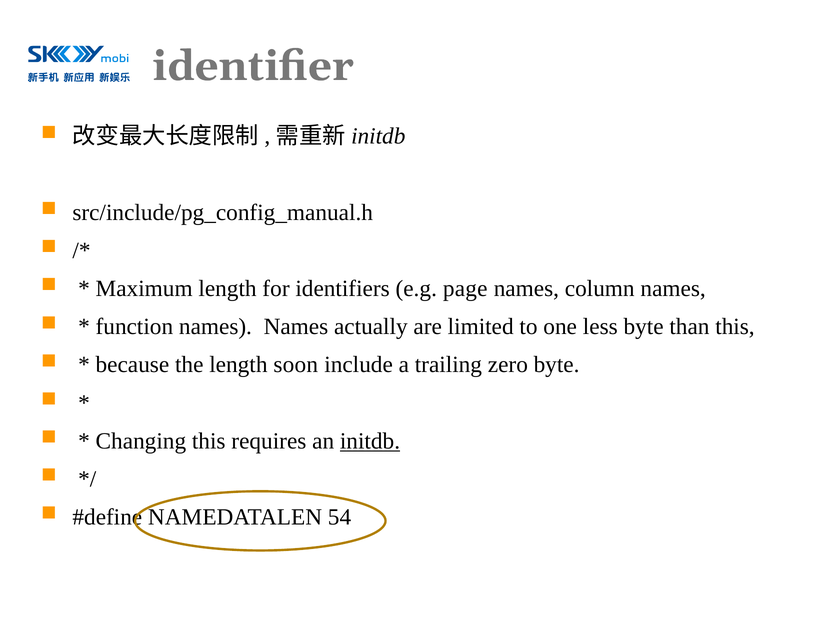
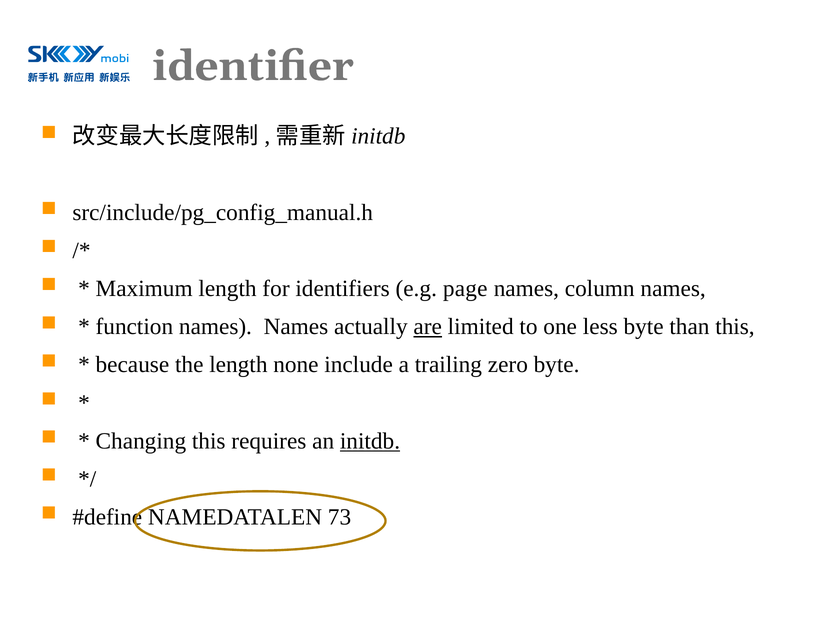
are underline: none -> present (428, 327)
soon: soon -> none (296, 365)
54: 54 -> 73 (340, 518)
